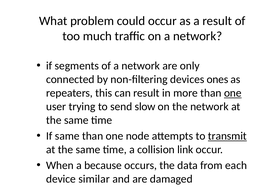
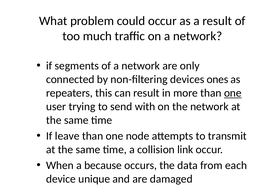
slow: slow -> with (145, 107)
If same: same -> leave (67, 136)
transmit underline: present -> none (227, 136)
similar: similar -> unique (94, 179)
